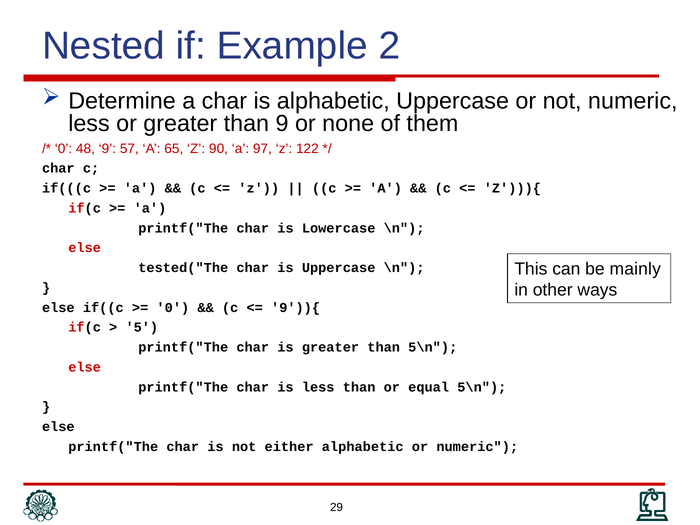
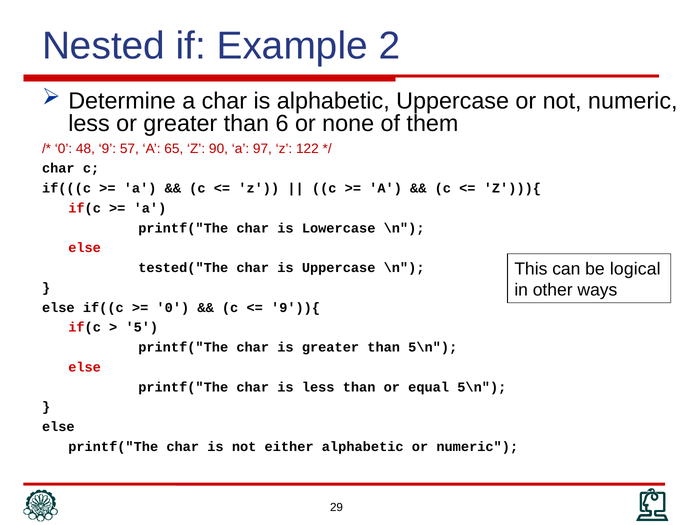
than 9: 9 -> 6 (282, 124)
mainly: mainly -> logical (635, 269)
